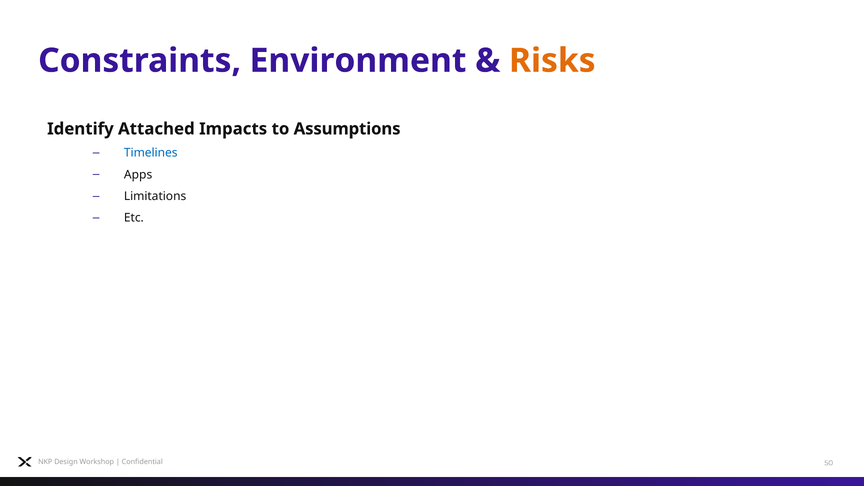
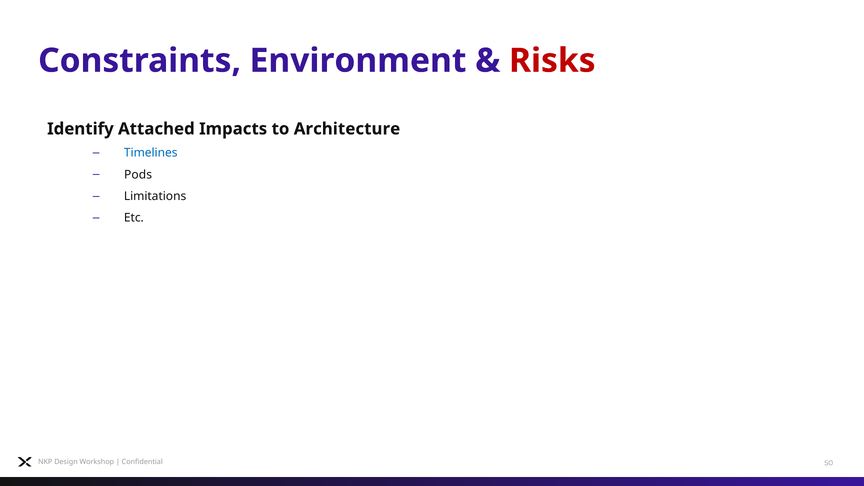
Risks colour: orange -> red (552, 61)
Assumptions: Assumptions -> Architecture (347, 129)
Apps: Apps -> Pods (138, 175)
